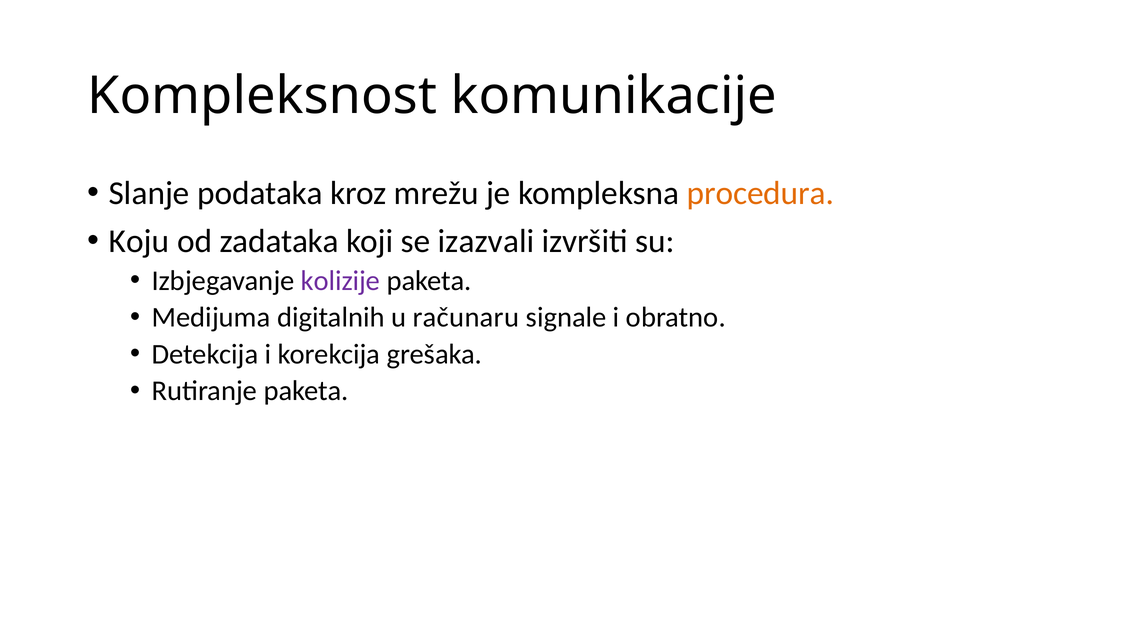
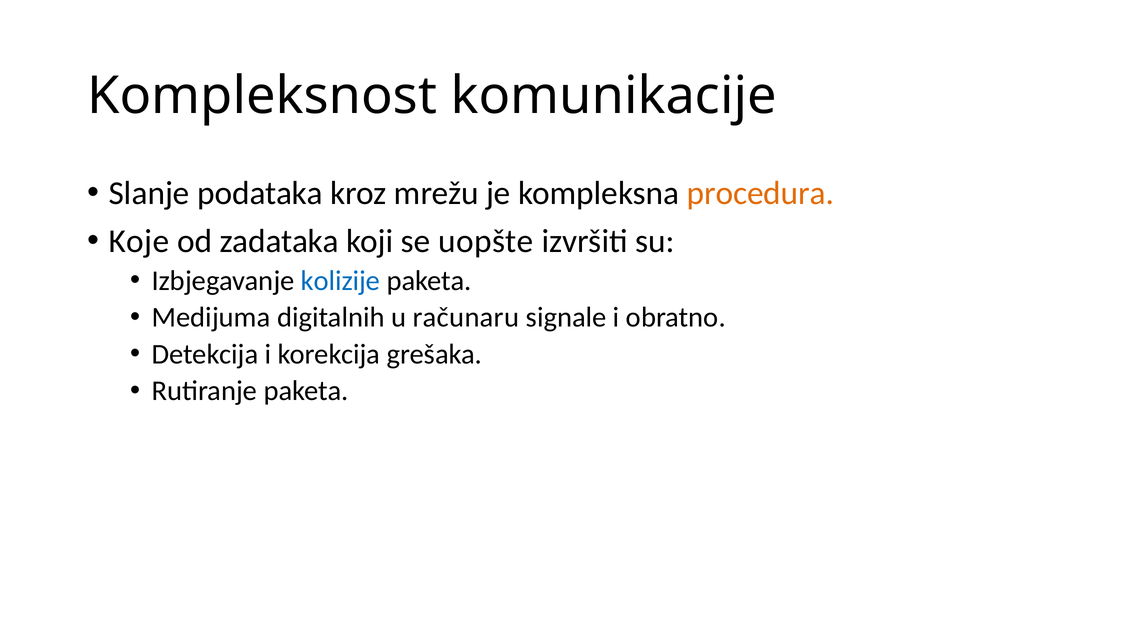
Koju: Koju -> Koje (139, 241)
izazvali: izazvali -> uopšte (486, 241)
kolizije colour: purple -> blue (341, 281)
